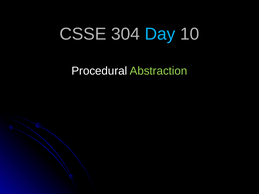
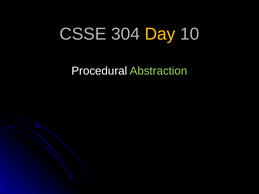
Day colour: light blue -> yellow (160, 34)
